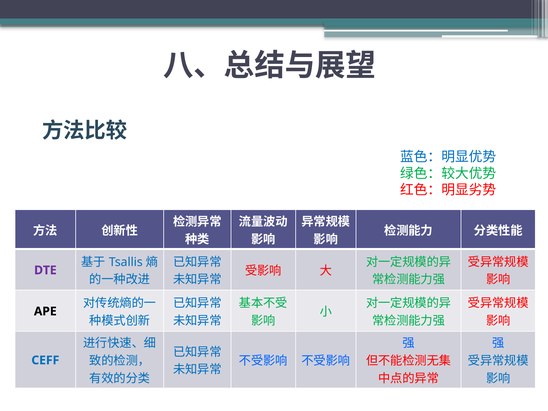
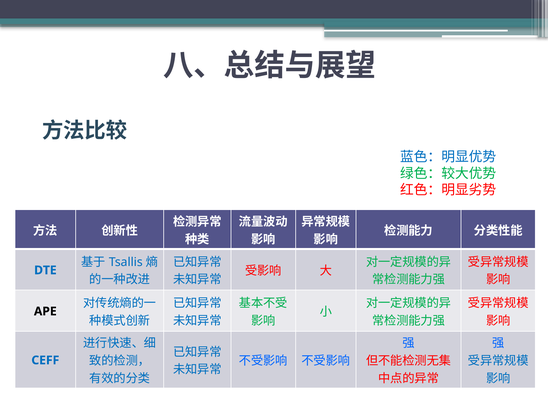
DTE colour: purple -> blue (45, 270)
